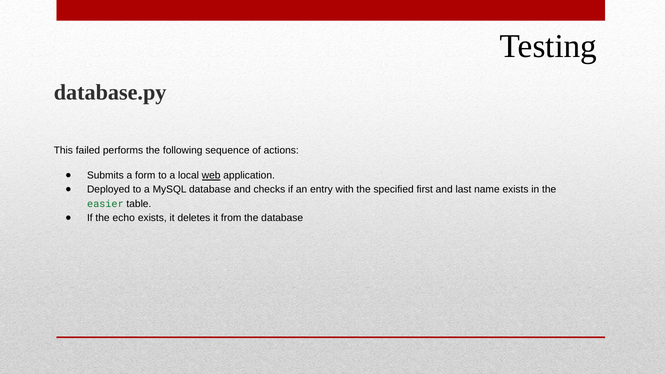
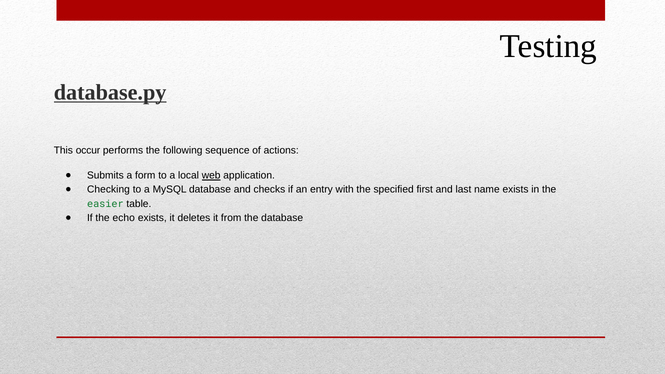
database.py underline: none -> present (110, 92)
failed: failed -> occur (88, 150)
Deployed: Deployed -> Checking (108, 190)
